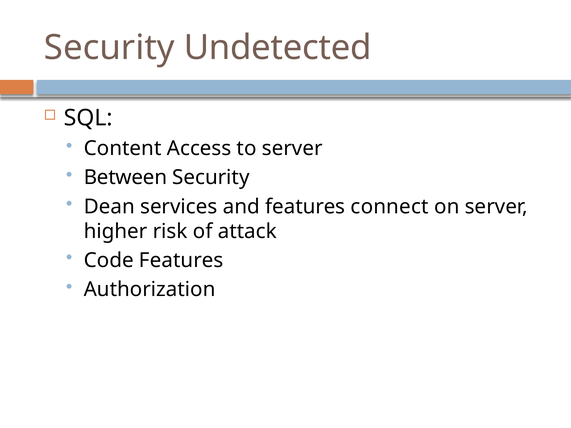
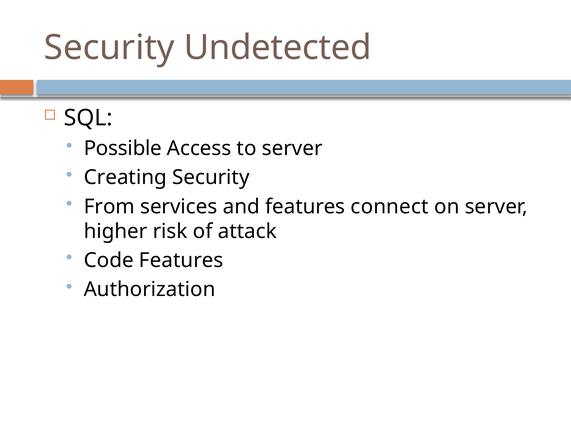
Content: Content -> Possible (123, 149)
Between: Between -> Creating (125, 178)
Dean: Dean -> From (109, 207)
